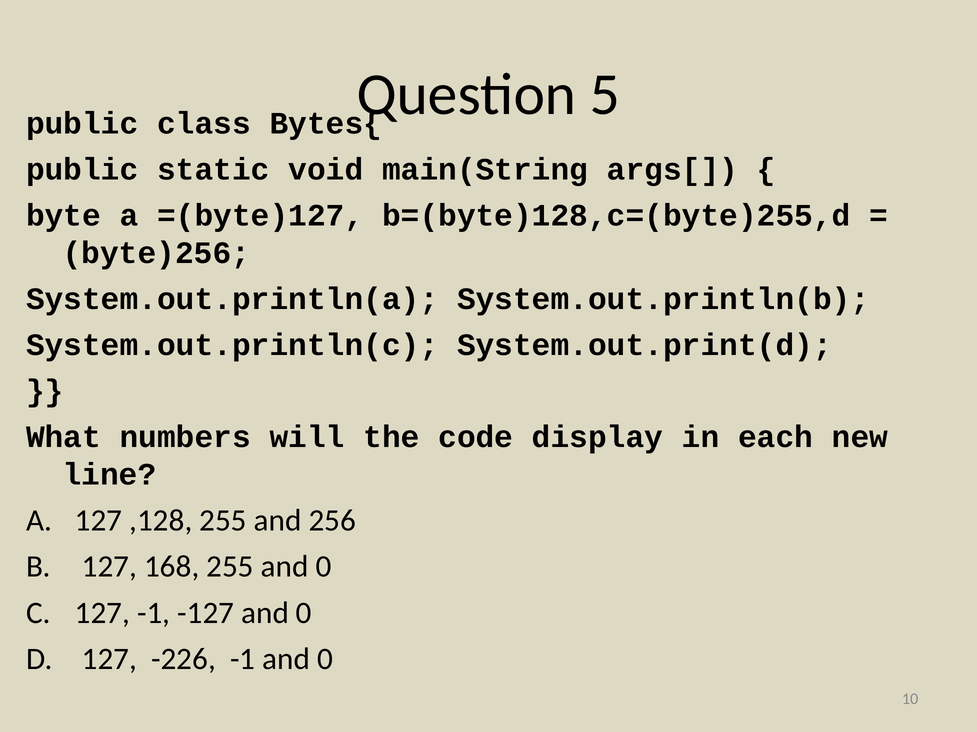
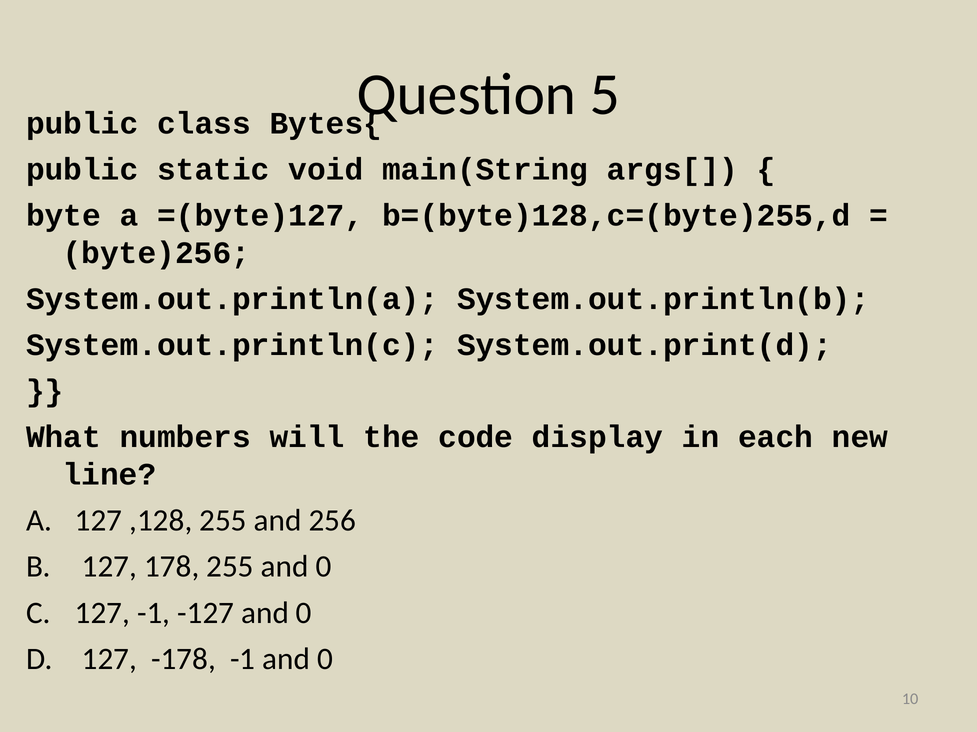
168: 168 -> 178 (172, 567)
-226: -226 -> -178 (183, 660)
